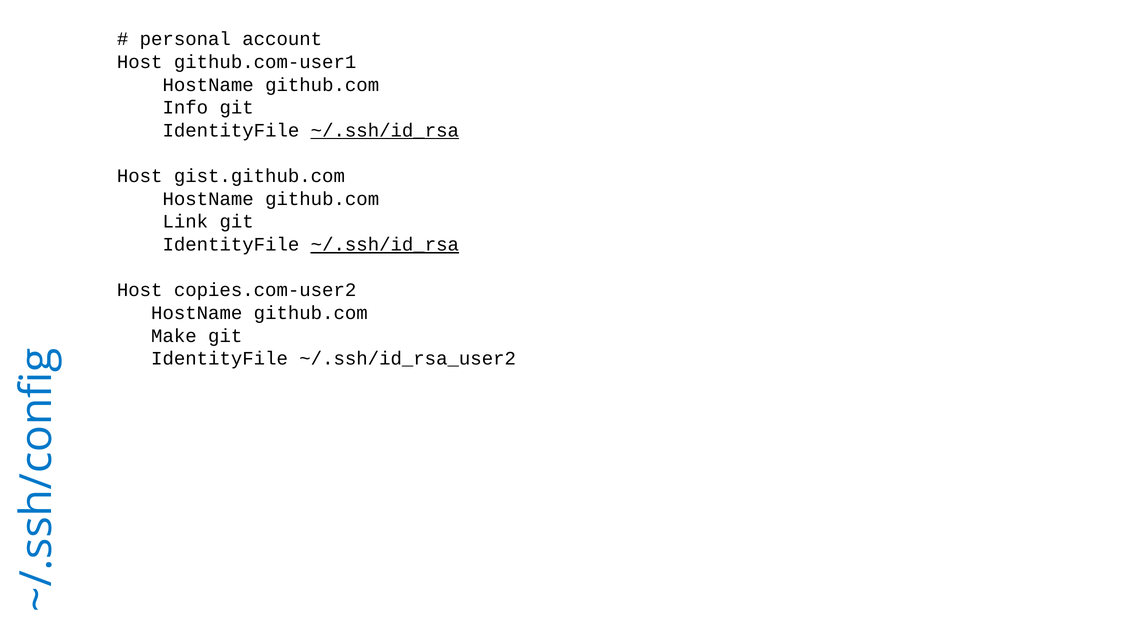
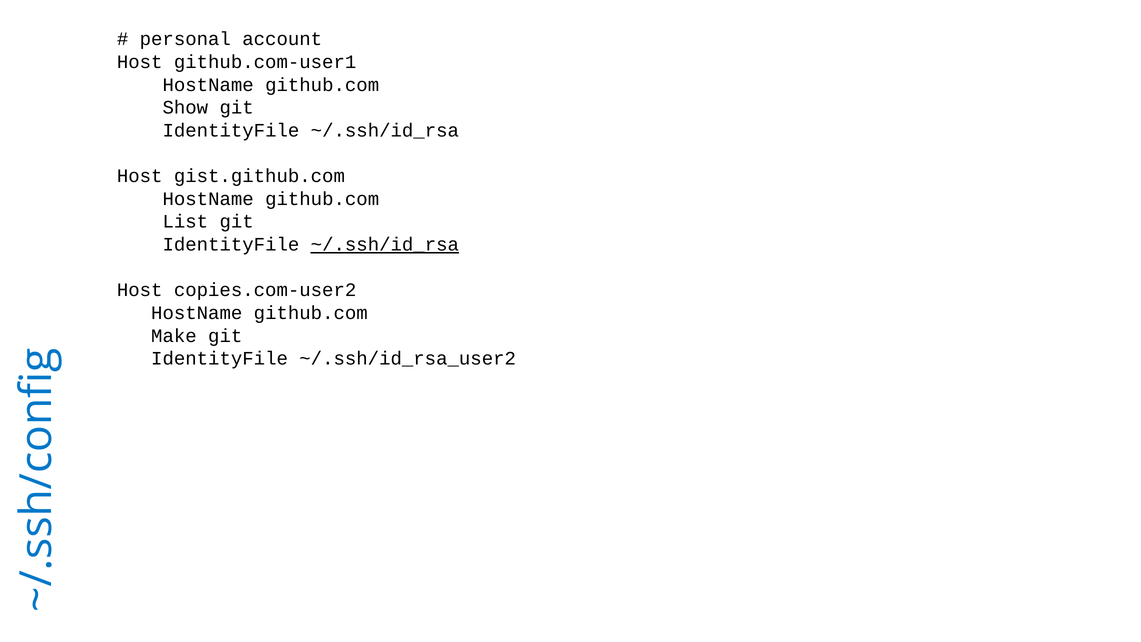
Info: Info -> Show (185, 108)
~/.ssh/id_rsa underline: present -> none (385, 130)
Link: Link -> List (185, 222)
